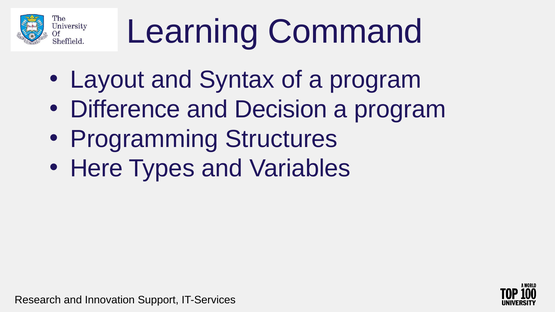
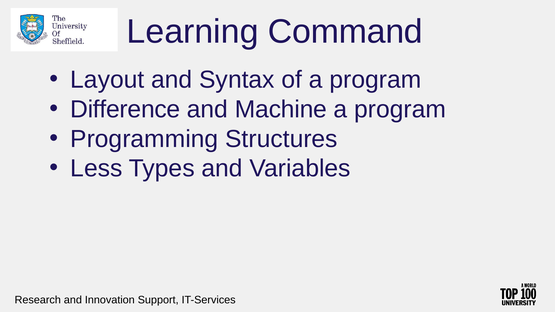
Decision: Decision -> Machine (281, 109)
Here: Here -> Less (96, 169)
